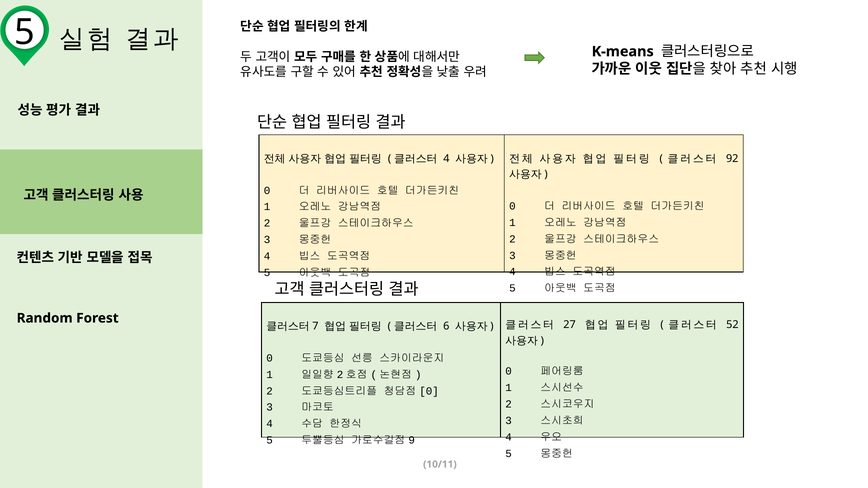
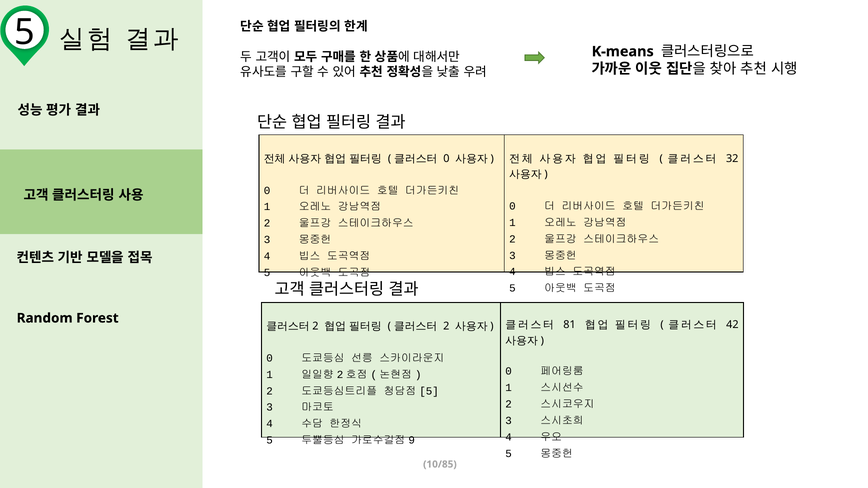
4: 4 -> 0 (446, 159)
92: 92 -> 32 (732, 159)
27: 27 -> 81 (570, 325)
52: 52 -> 42 (732, 325)
7: 7 -> 2 (315, 326)
6: 6 -> 2 (446, 326)
0: 0 -> 5 (429, 391)
10/11: 10/11 -> 10/85 (440, 465)
